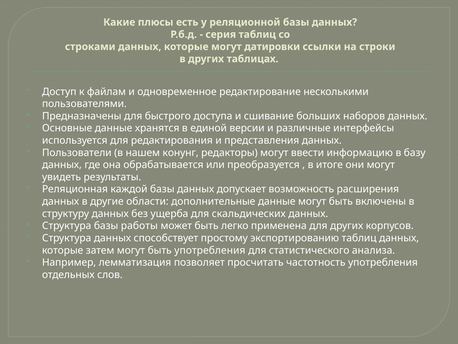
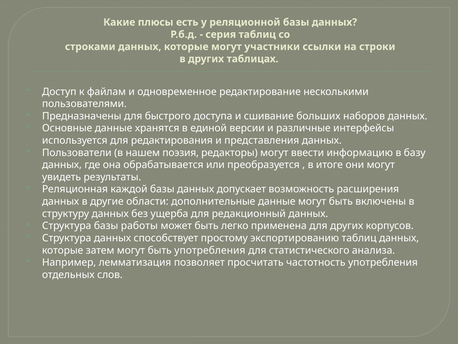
датировки: датировки -> участники (272, 47)
конунг: конунг -> поэзия (181, 152)
скальдических: скальдических -> редакционный (249, 213)
